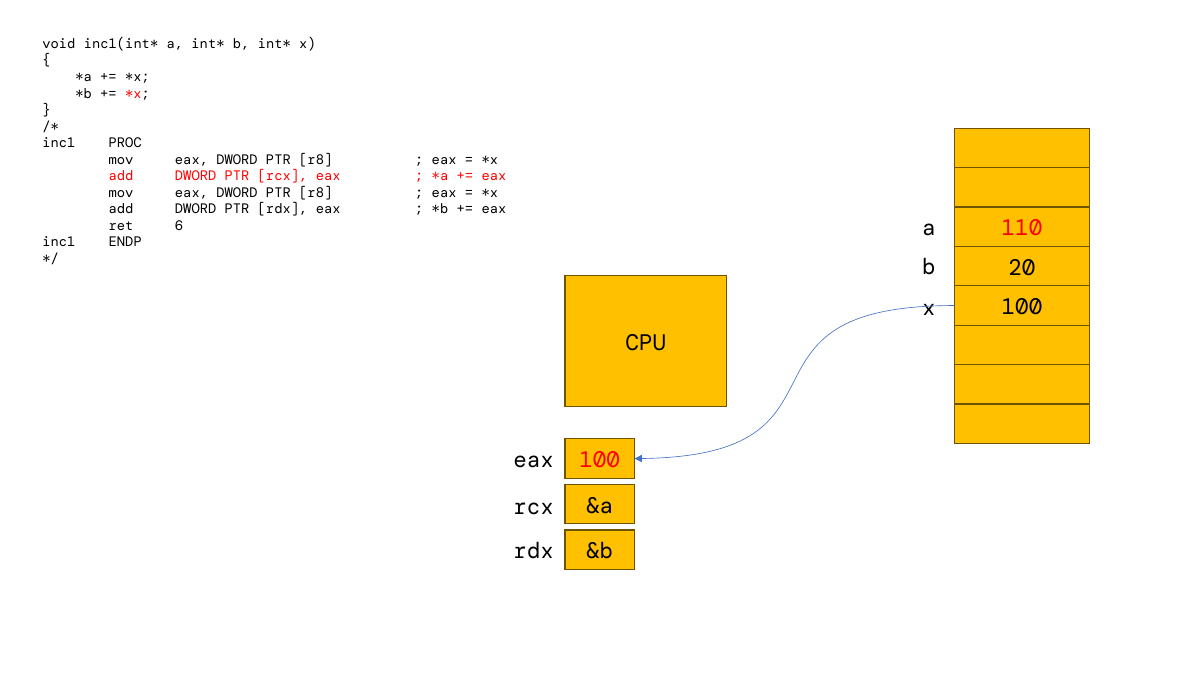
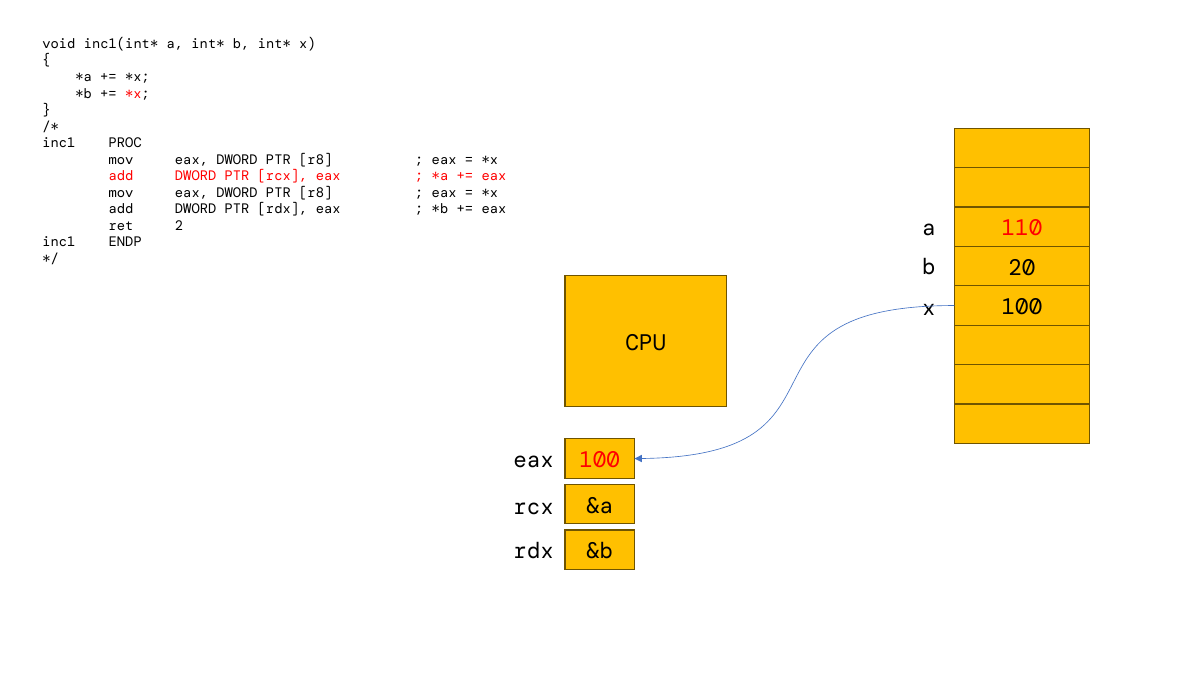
6: 6 -> 2 (179, 226)
